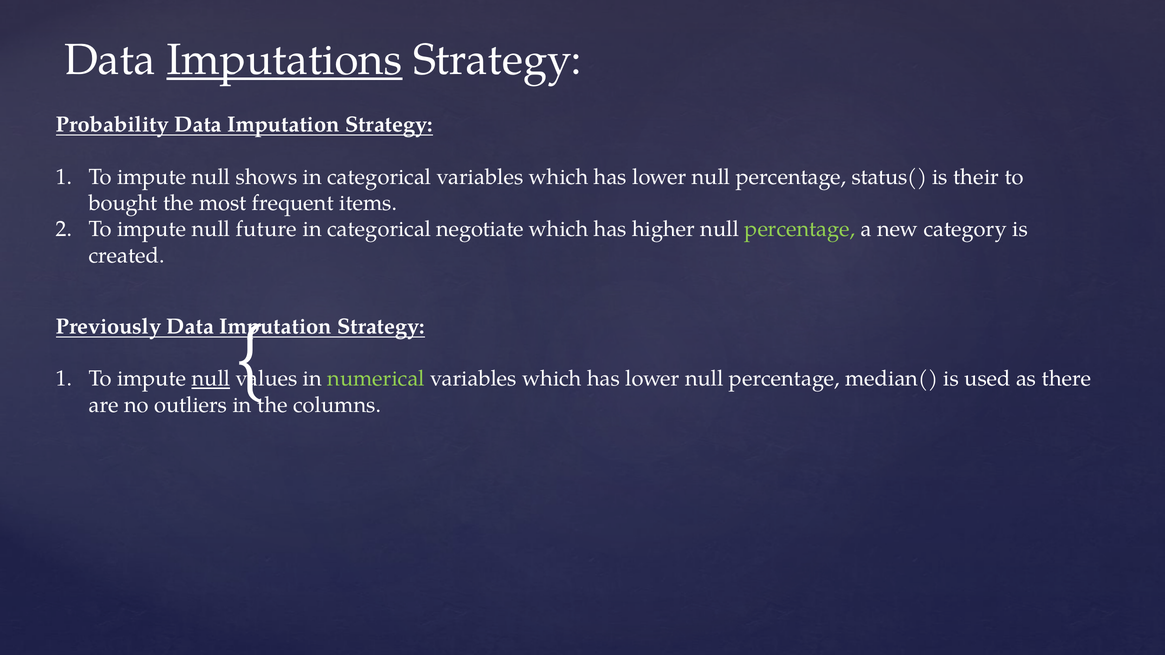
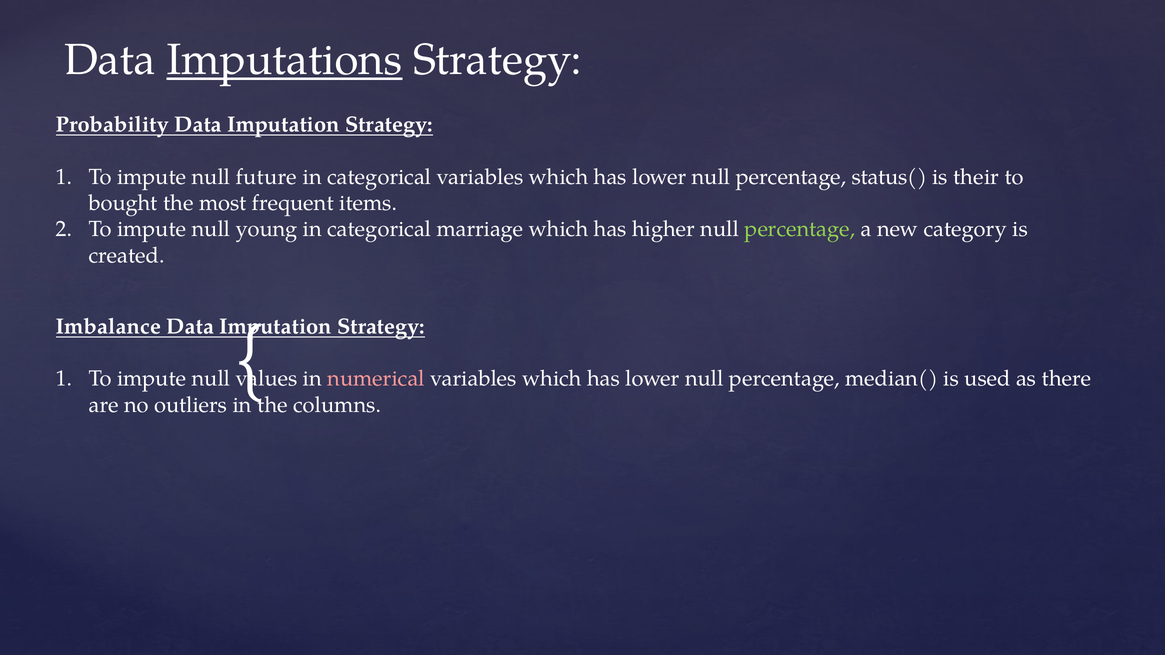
shows: shows -> future (266, 177)
future: future -> young (267, 229)
negotiate: negotiate -> marriage (480, 229)
Previously: Previously -> Imbalance (108, 327)
null underline: present -> none (211, 379)
numerical colour: light green -> pink (376, 379)
